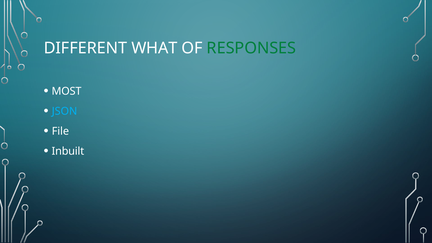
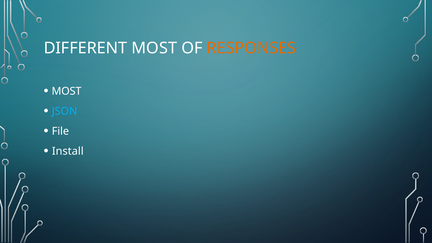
DIFFERENT WHAT: WHAT -> MOST (154, 48)
RESPONSES colour: green -> orange (251, 48)
Inbuilt: Inbuilt -> Install (68, 151)
